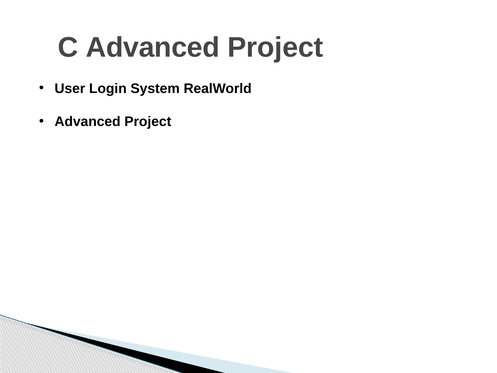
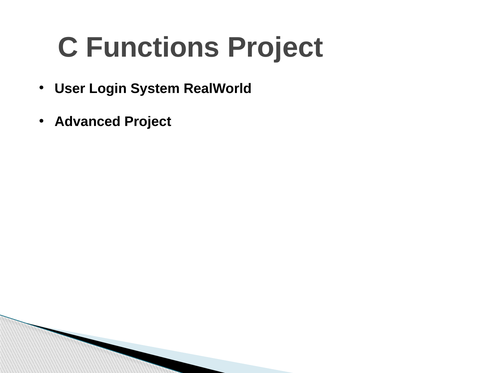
C Advanced: Advanced -> Functions (153, 47)
